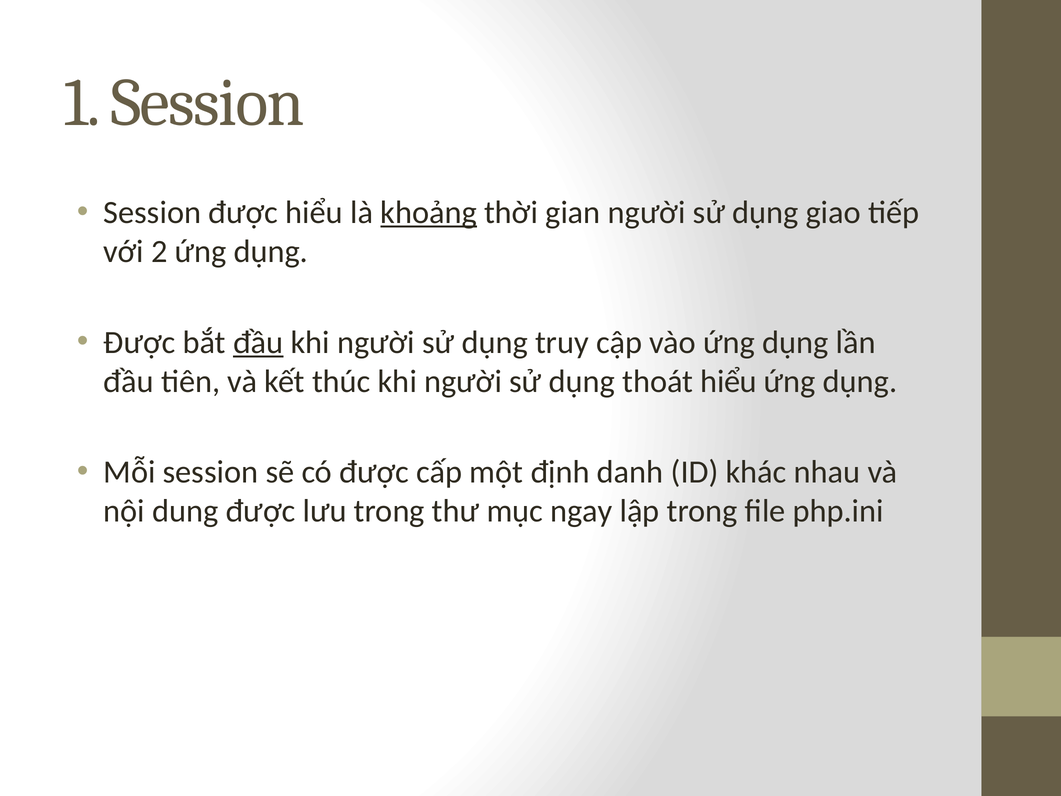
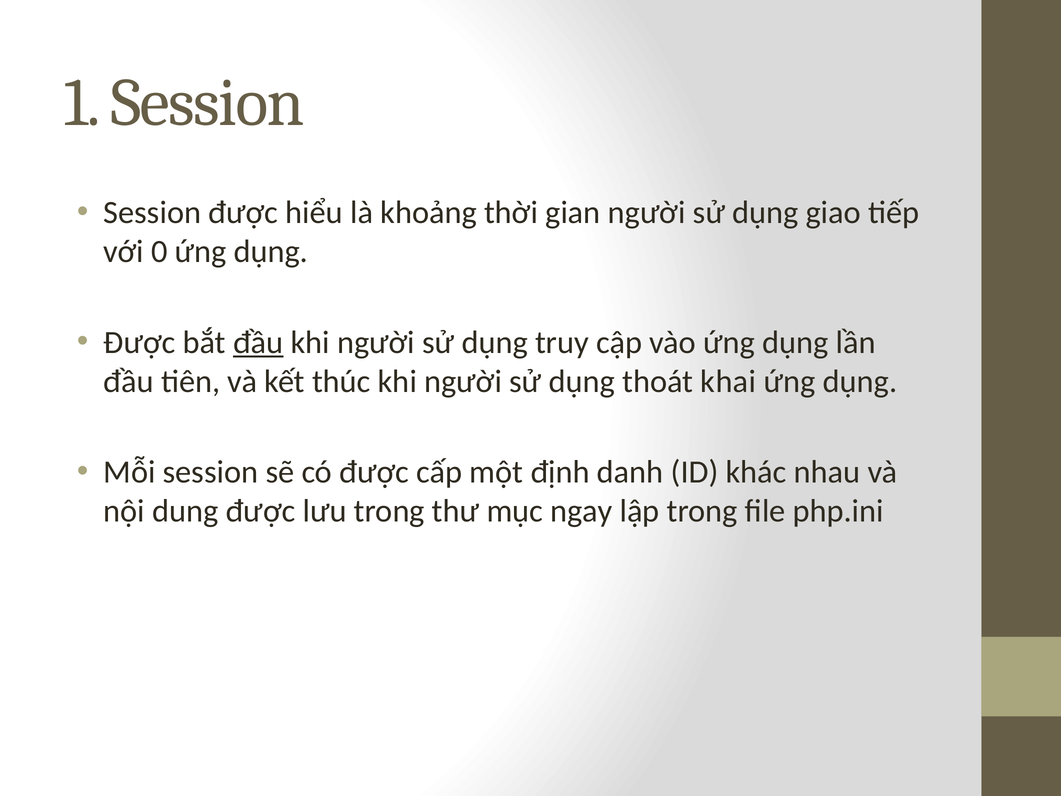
khoảng underline: present -> none (429, 213)
2: 2 -> 0 (159, 252)
thoát hiểu: hiểu -> khai (728, 381)
